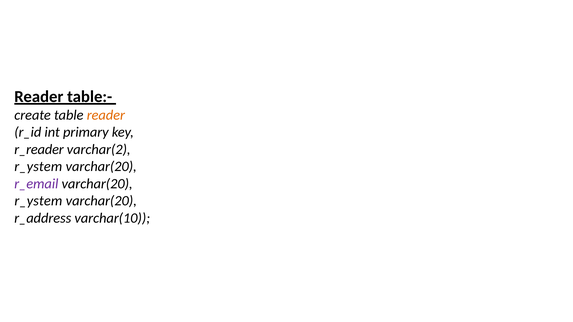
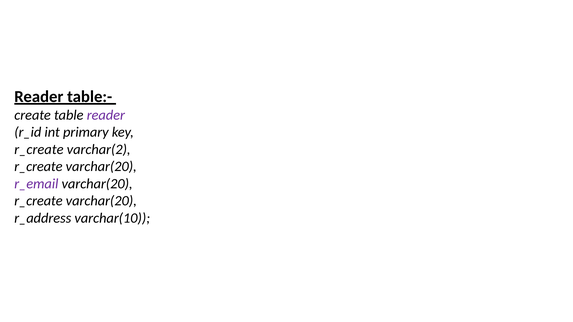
reader colour: orange -> purple (106, 115)
r_reader: r_reader -> r_create (39, 149)
r_ystem: r_ystem -> r_create (38, 167)
r_ystem: r_ystem -> r_create (38, 201)
